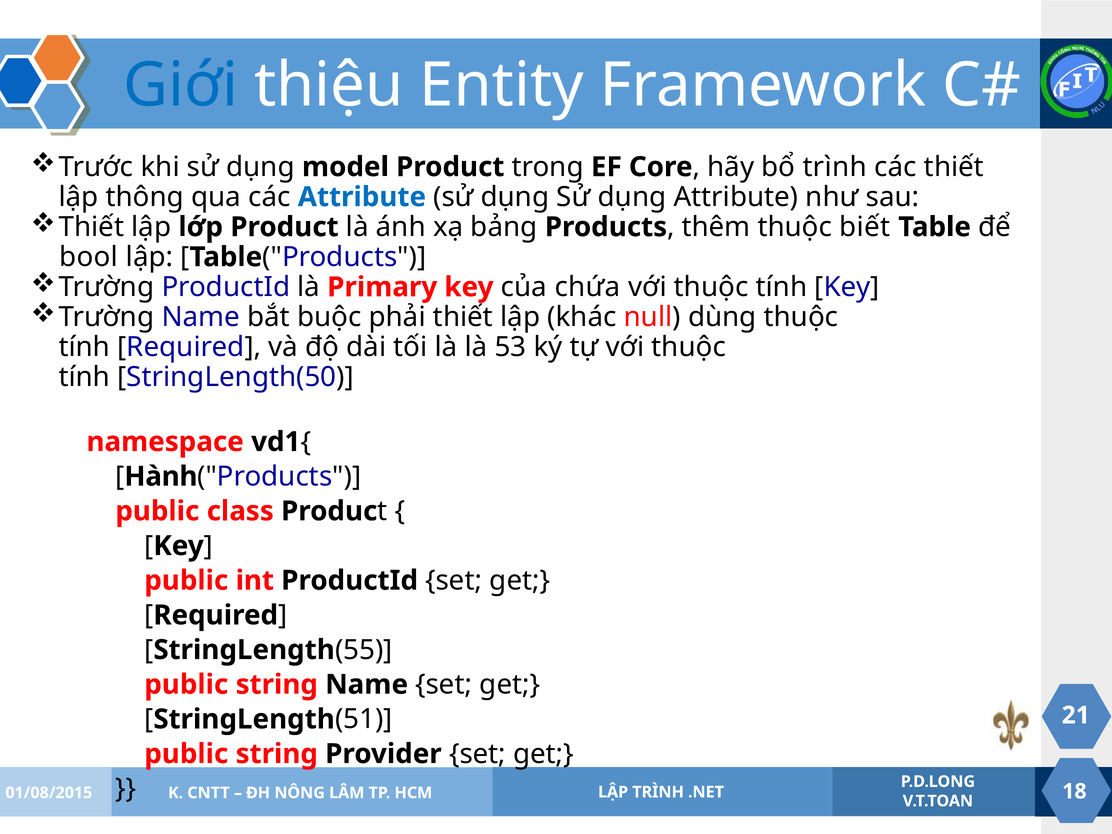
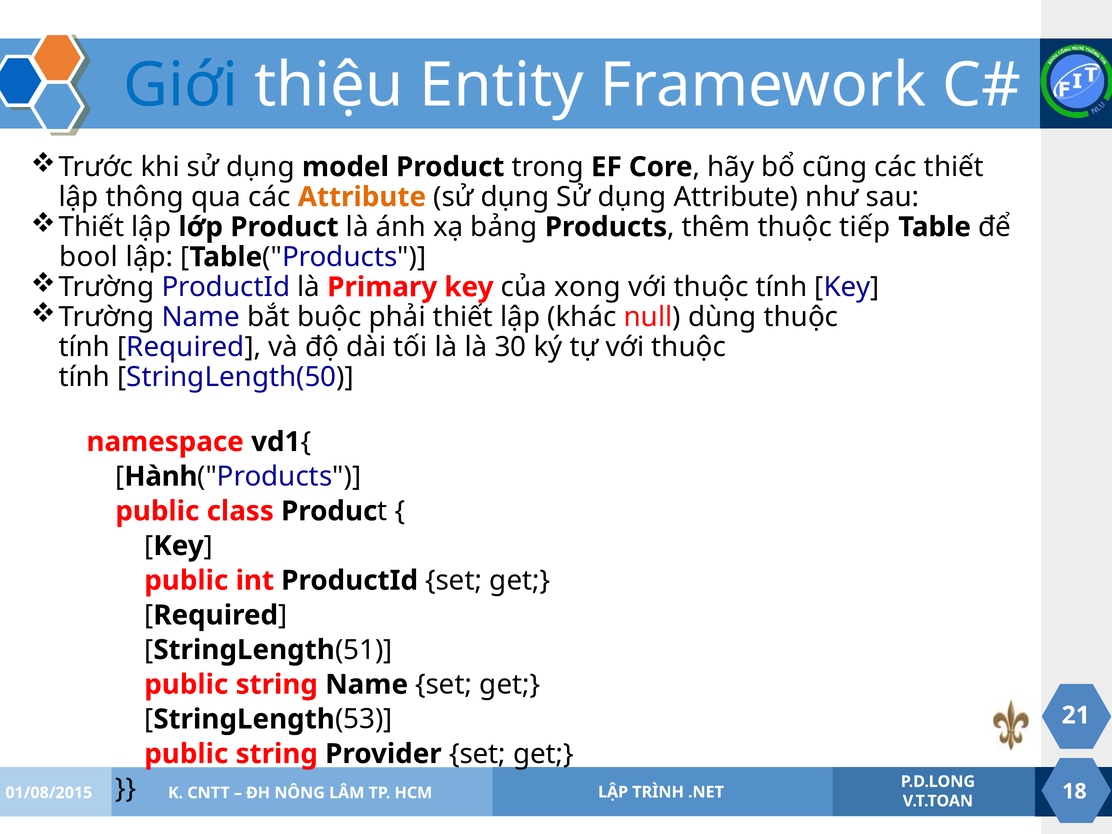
bổ trình: trình -> cũng (835, 167)
Attribute colour: blue -> orange (362, 197)
biết: biết -> tiếp (865, 227)
chứa: chứa -> xong (587, 287)
53: 53 -> 30 (510, 347)
55: 55 -> 51 (364, 650)
51: 51 -> 53 (364, 719)
